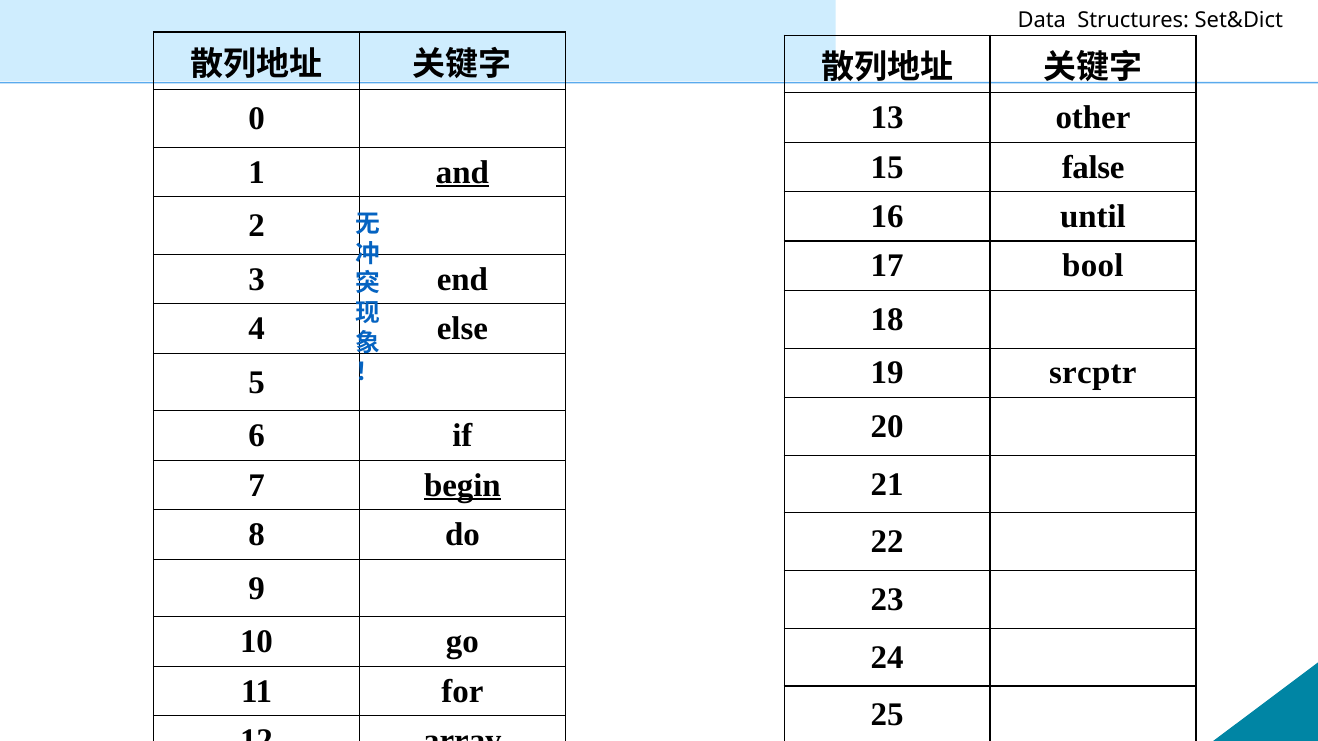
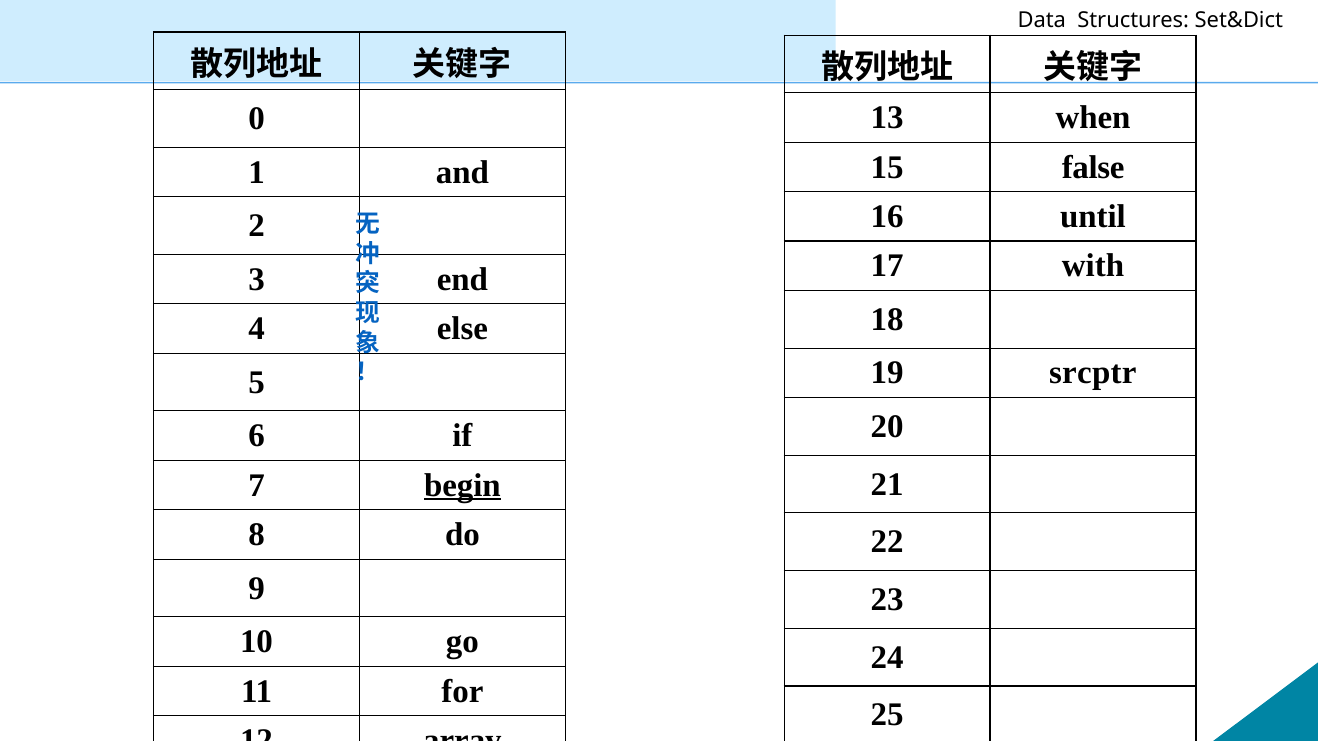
other: other -> when (1093, 118)
and underline: present -> none (462, 172)
bool: bool -> with (1093, 266)
